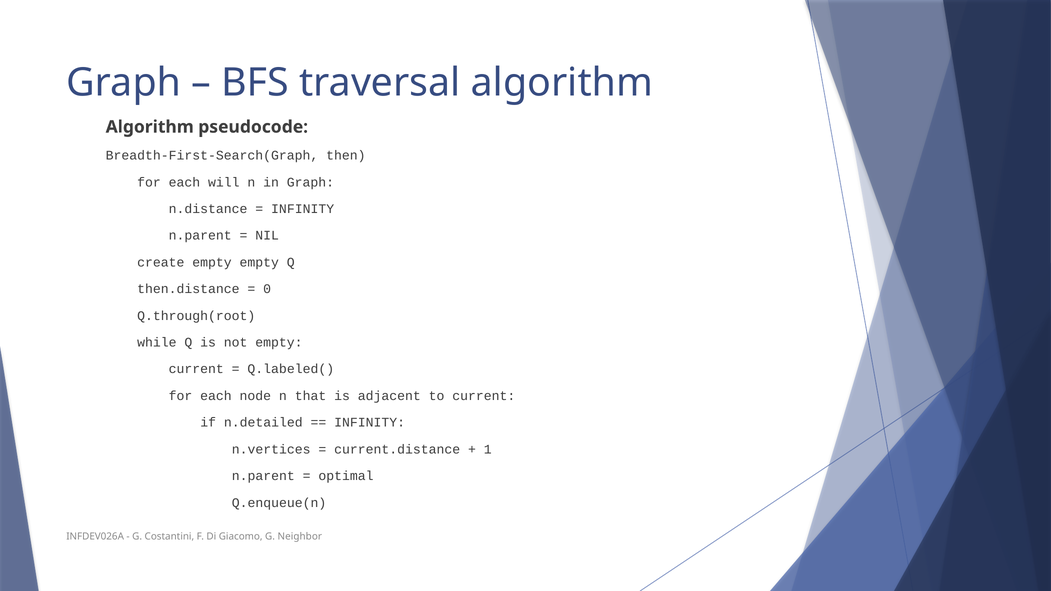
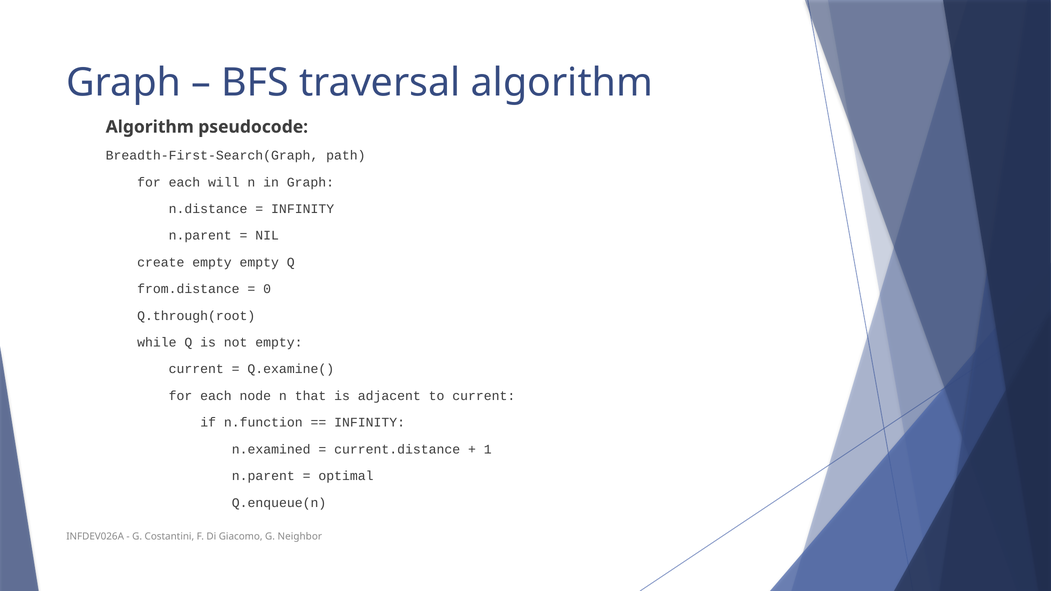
then: then -> path (346, 156)
then.distance: then.distance -> from.distance (188, 289)
Q.labeled(: Q.labeled( -> Q.examine( (291, 369)
n.detailed: n.detailed -> n.function (263, 423)
n.vertices: n.vertices -> n.examined (271, 449)
